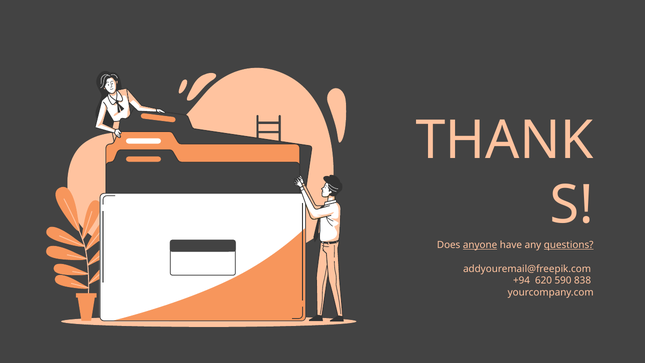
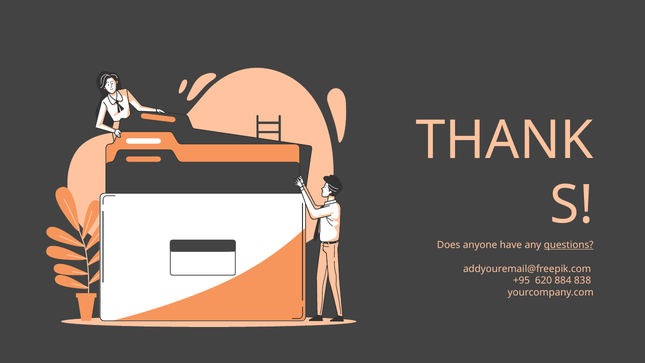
anyone underline: present -> none (480, 245)
+94: +94 -> +95 (521, 280)
590: 590 -> 884 (563, 280)
